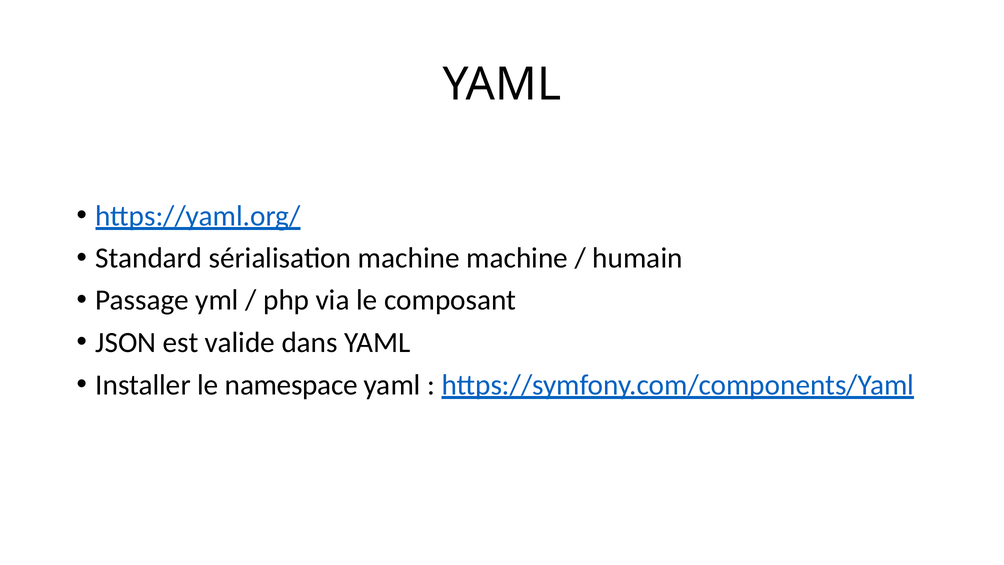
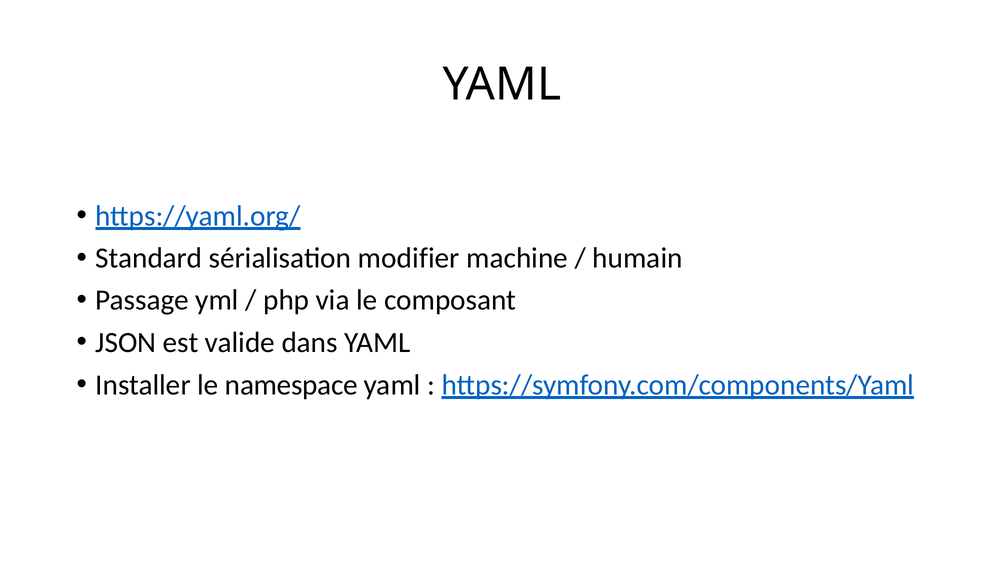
sérialisation machine: machine -> modifier (409, 258)
